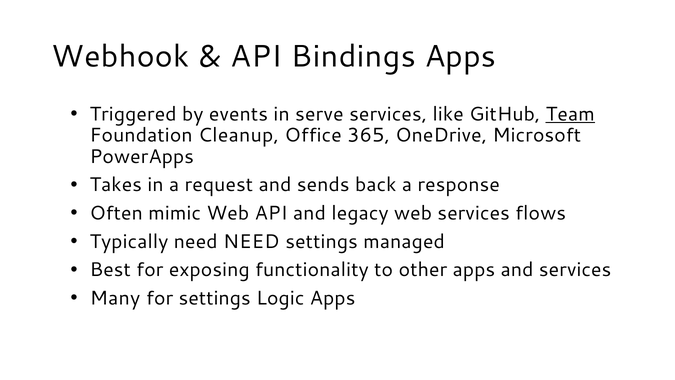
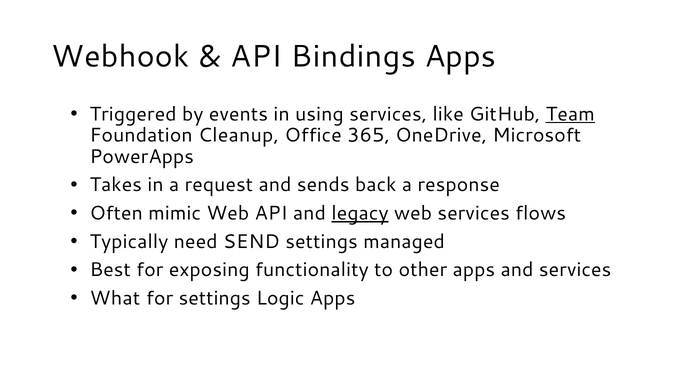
serve: serve -> using (319, 114)
legacy underline: none -> present (360, 213)
need NEED: NEED -> SEND (251, 241)
Many: Many -> What (115, 298)
